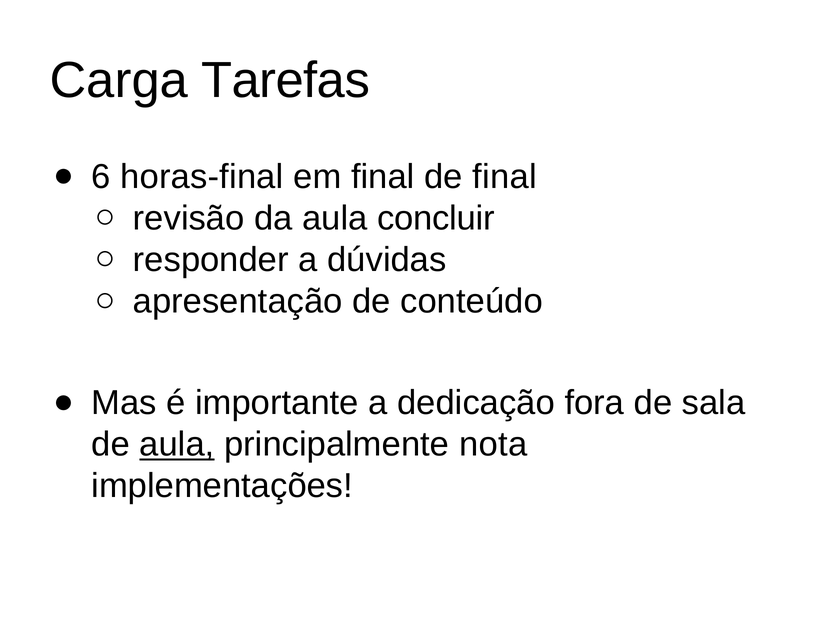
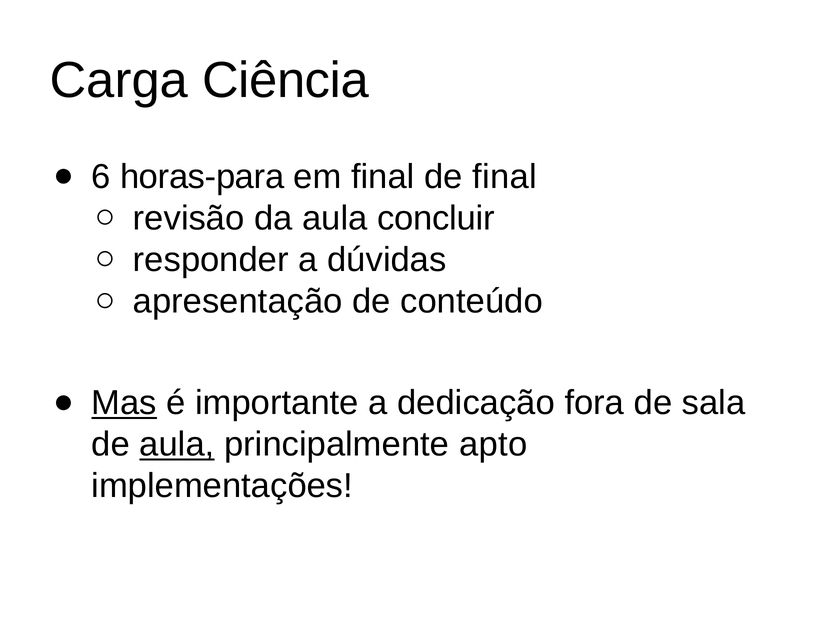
Tarefas: Tarefas -> Ciência (285, 80)
horas-final: horas-final -> horas-para (202, 177)
Mas underline: none -> present (124, 403)
nota: nota -> apto (493, 445)
